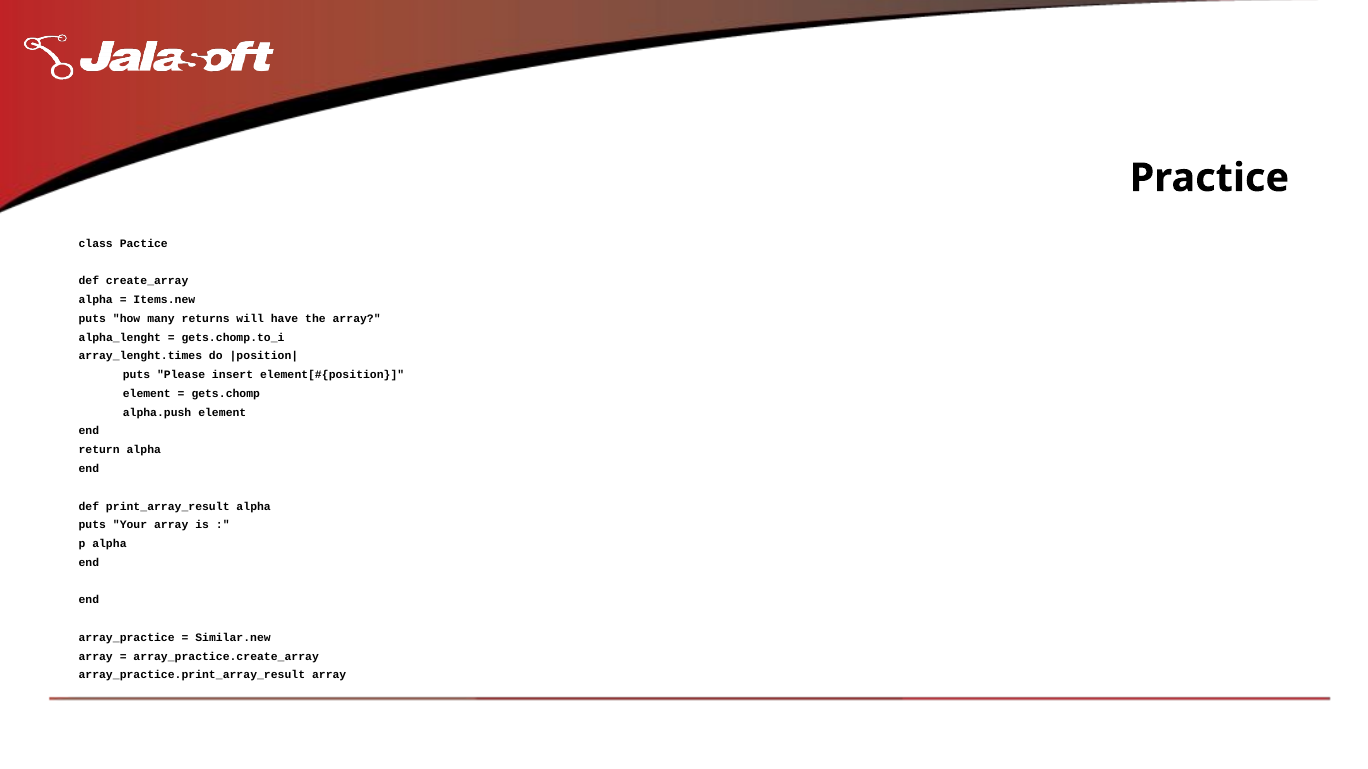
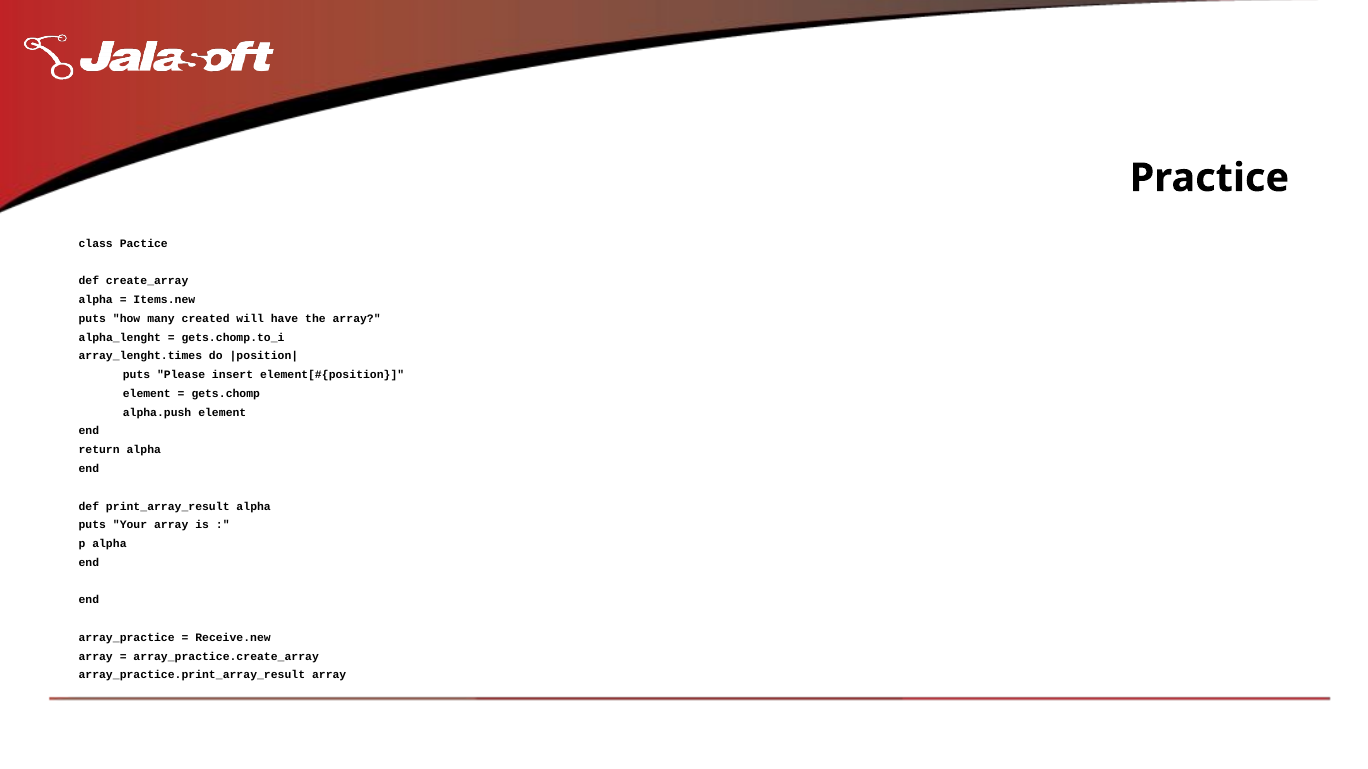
returns: returns -> created (206, 319)
Similar.new: Similar.new -> Receive.new (233, 638)
